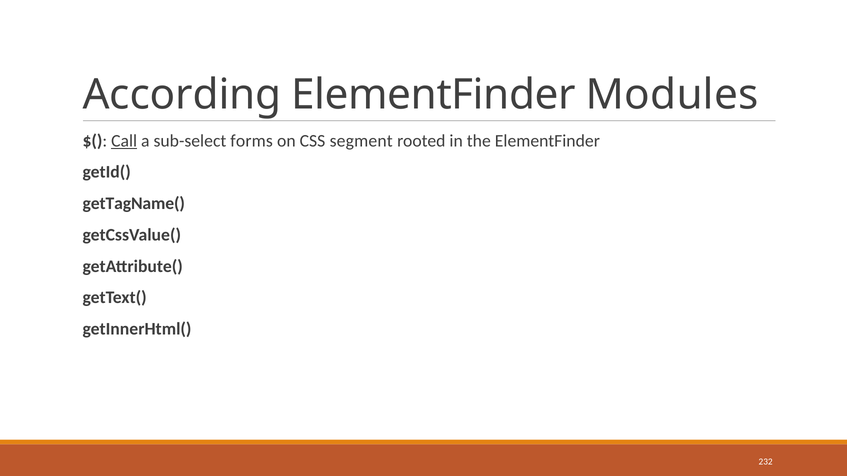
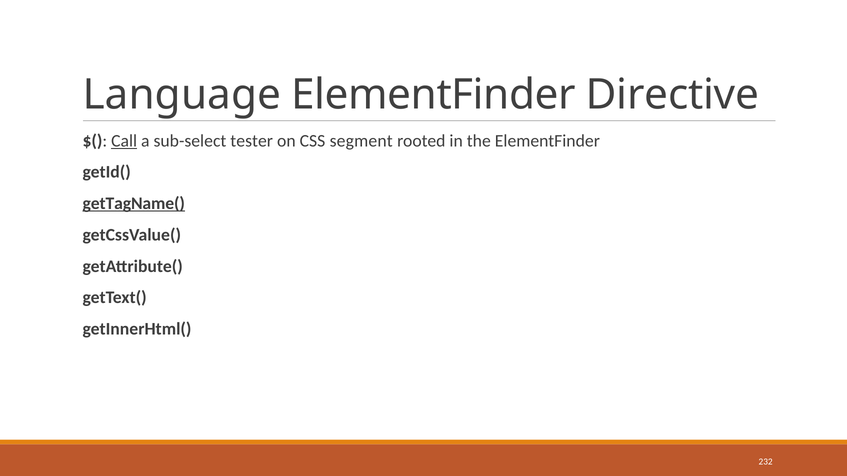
According: According -> Language (182, 95)
Modules: Modules -> Directive (672, 95)
forms: forms -> tester (252, 141)
getTagName( underline: none -> present (134, 204)
